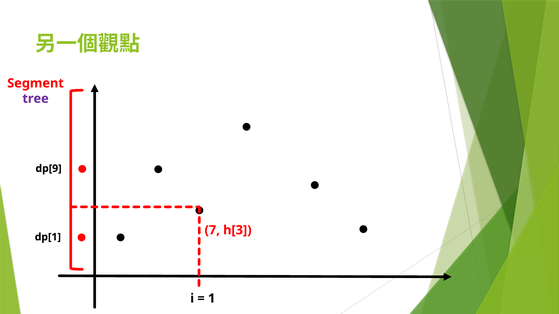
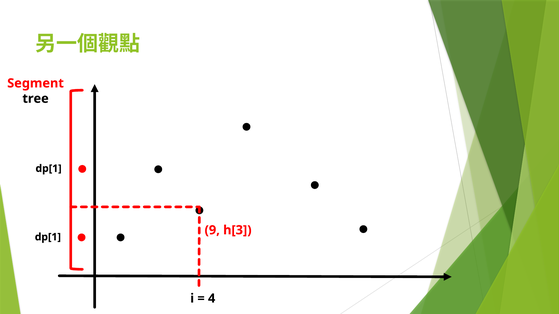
tree colour: purple -> black (36, 99)
dp[9: dp[9 -> dp[1 (49, 169)
7: 7 -> 9 (212, 230)
1: 1 -> 4 (212, 299)
